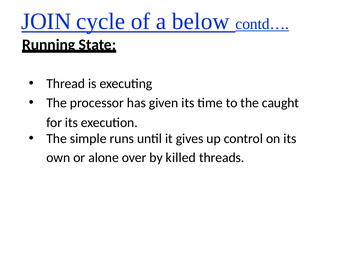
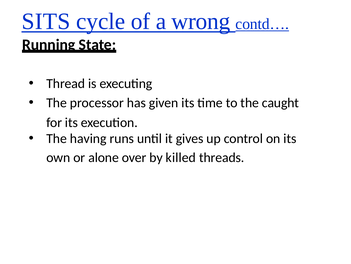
JOIN: JOIN -> SITS (46, 21)
below: below -> wrong (201, 21)
simple: simple -> having (88, 138)
